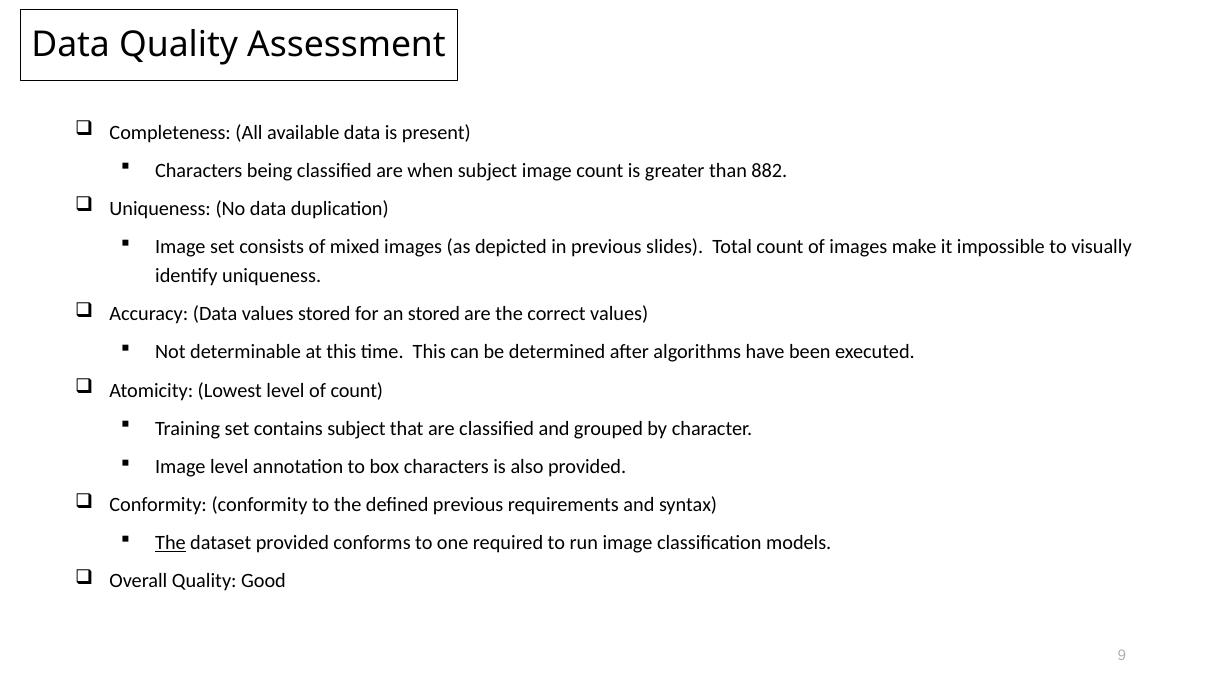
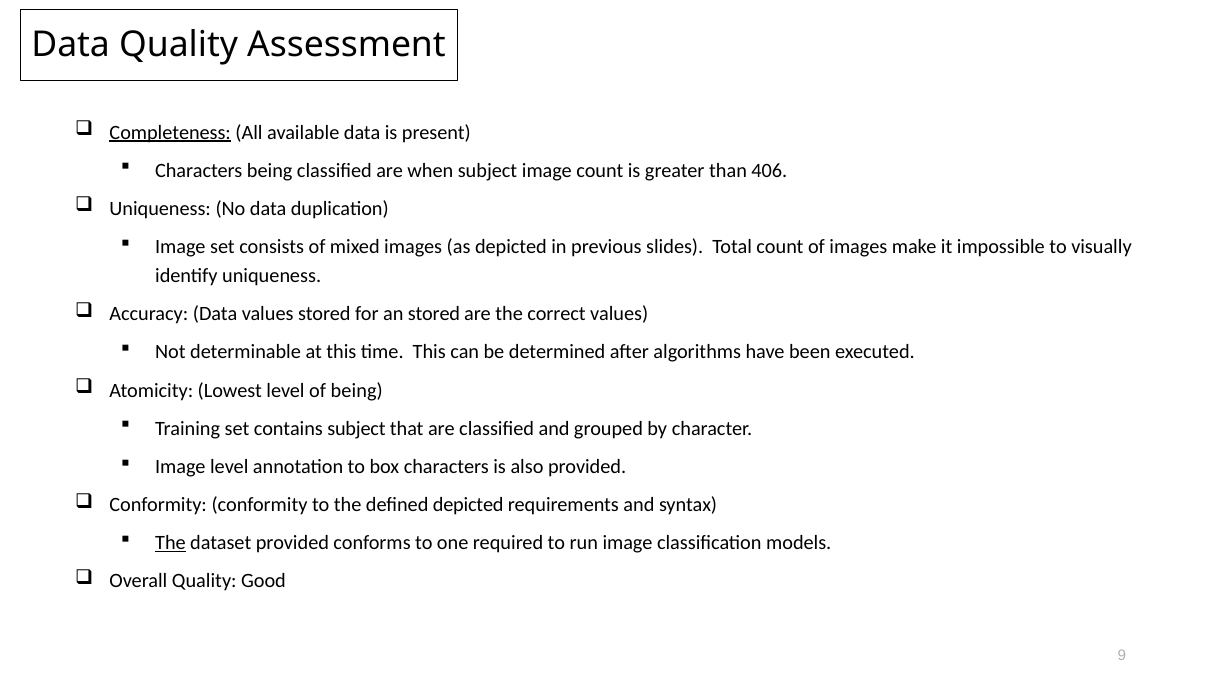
Completeness underline: none -> present (170, 132)
882: 882 -> 406 (769, 170)
of count: count -> being (357, 390)
defined previous: previous -> depicted (468, 505)
